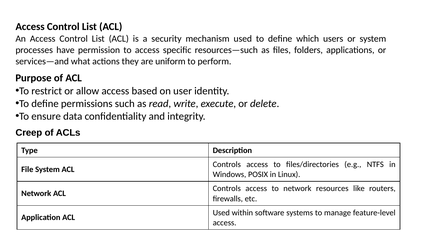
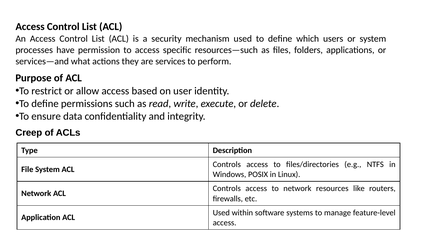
uniform: uniform -> services (170, 61)
